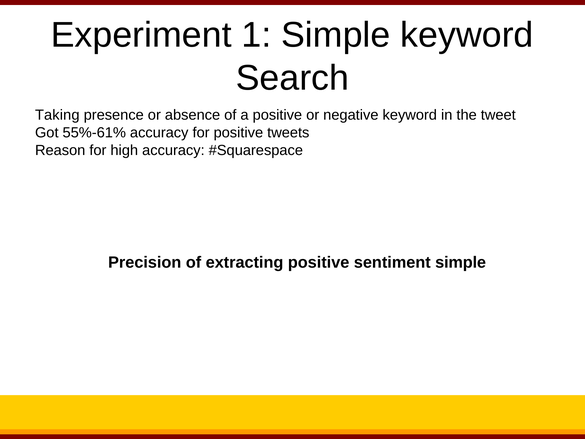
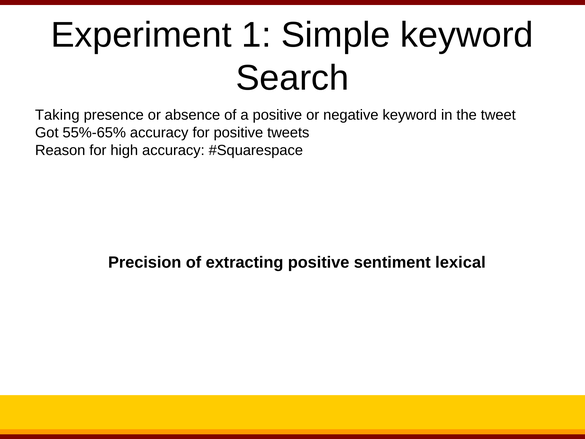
55%-61%: 55%-61% -> 55%-65% (94, 133)
sentiment simple: simple -> lexical (460, 262)
